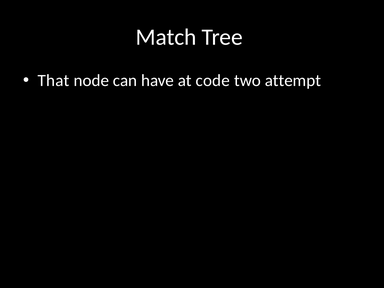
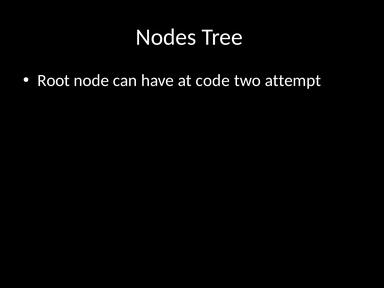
Match: Match -> Nodes (166, 37)
That: That -> Root (54, 81)
